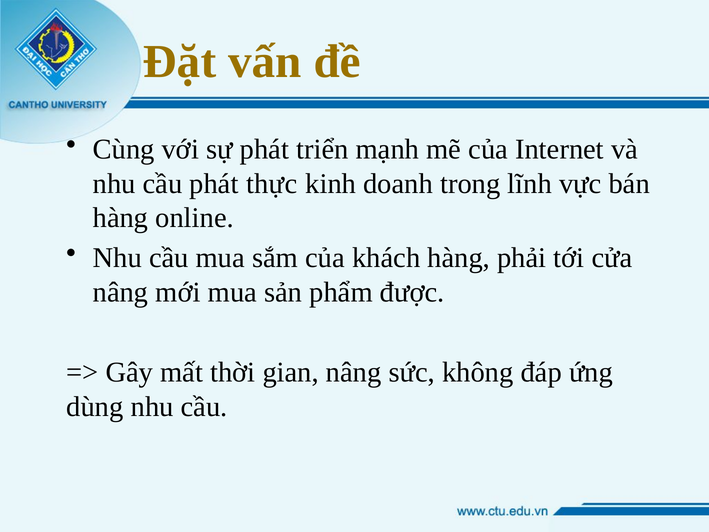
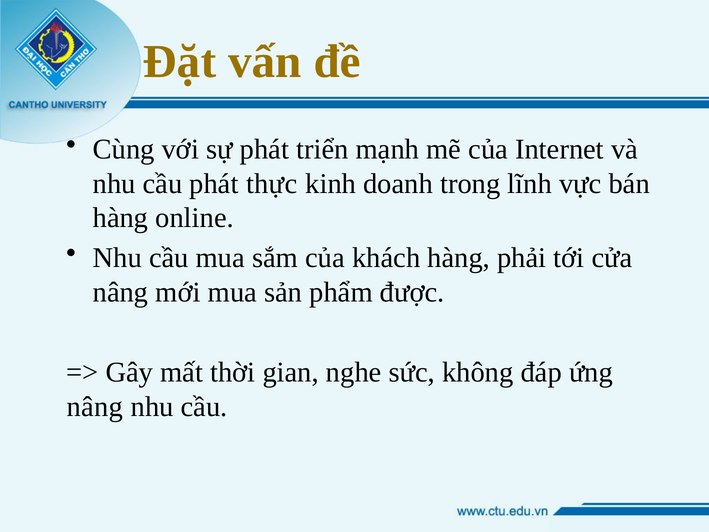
gian nâng: nâng -> nghe (354, 372)
dùng: dùng -> nâng (95, 406)
